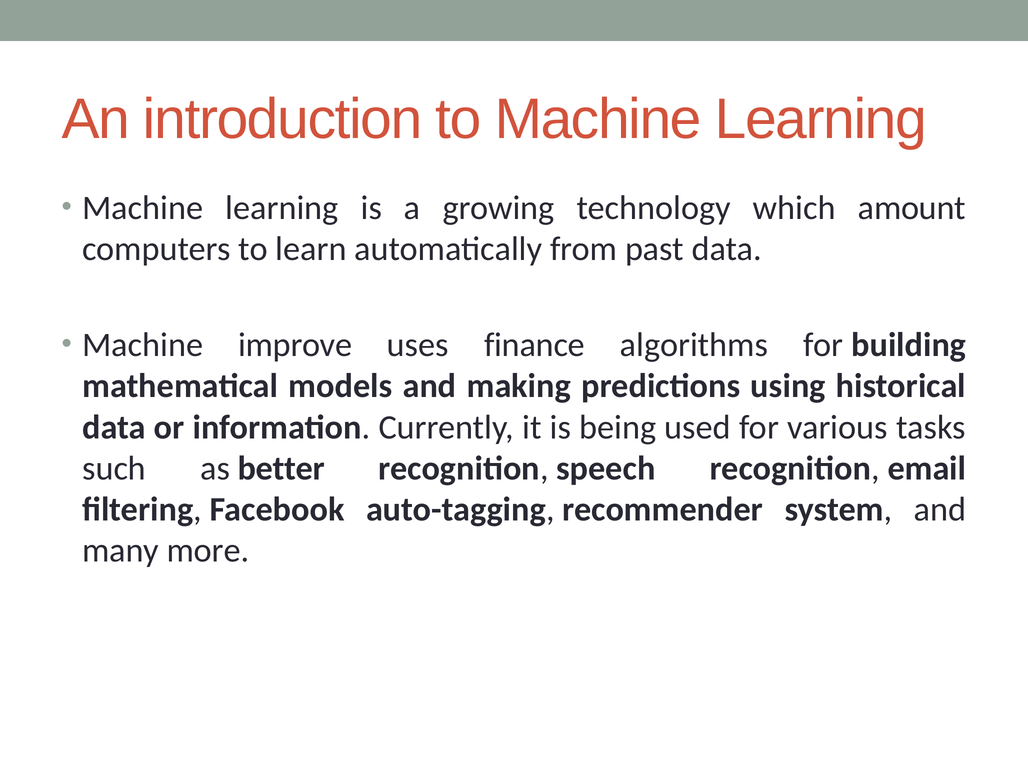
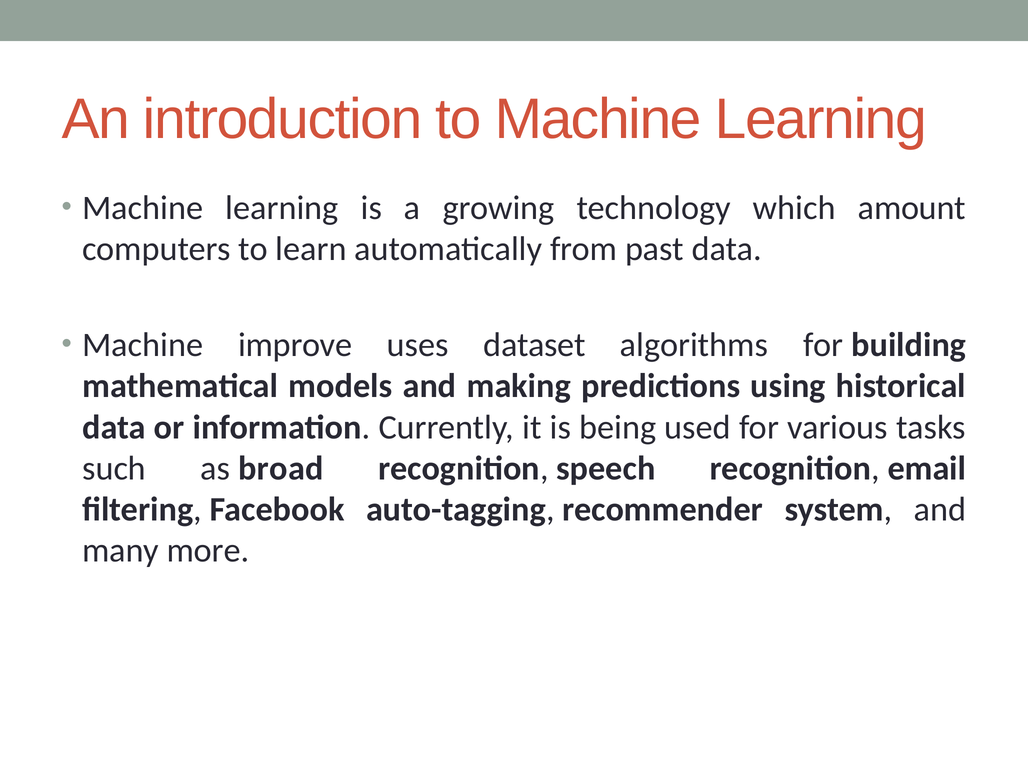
finance: finance -> dataset (535, 345)
better: better -> broad (281, 468)
